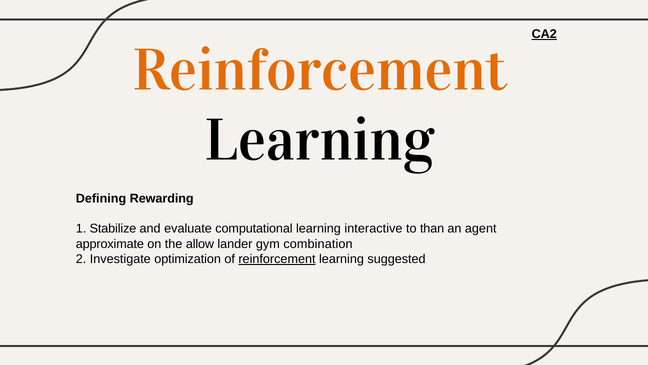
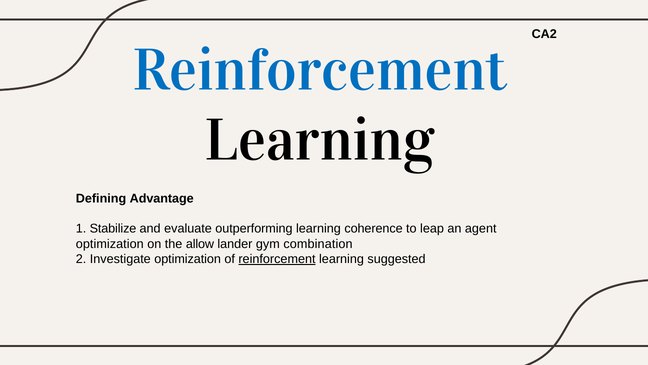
CA2 underline: present -> none (544, 34)
Reinforcement colour: orange -> blue (320, 70)
Rewarding: Rewarding -> Advantage (162, 198)
computational: computational -> outperforming (254, 228)
interactive: interactive -> coherence (374, 228)
than: than -> leap (432, 228)
approximate: approximate -> optimization (110, 244)
